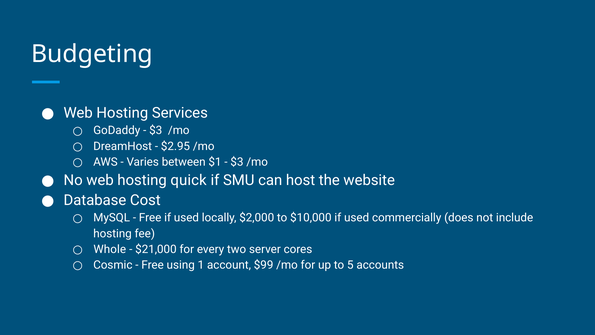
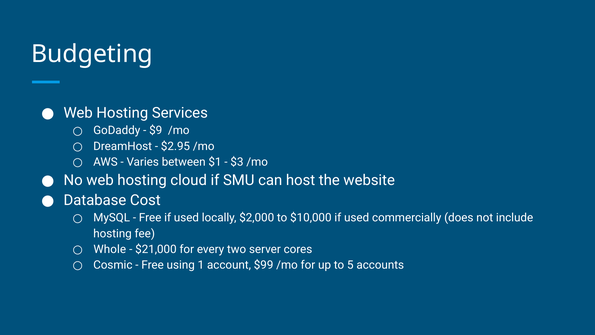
$3: $3 -> $9 (156, 130)
quick: quick -> cloud (189, 180)
